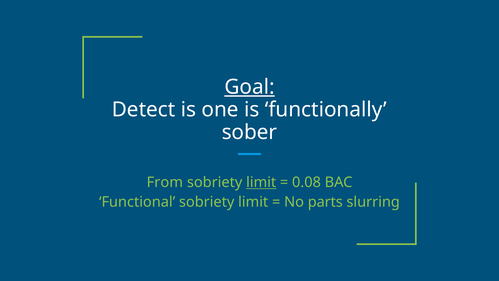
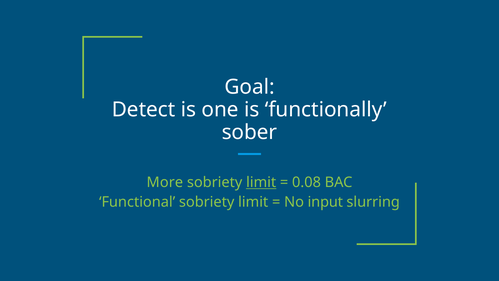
Goal underline: present -> none (250, 87)
From: From -> More (165, 182)
parts: parts -> input (325, 202)
